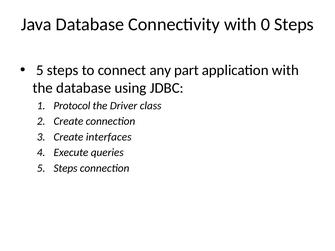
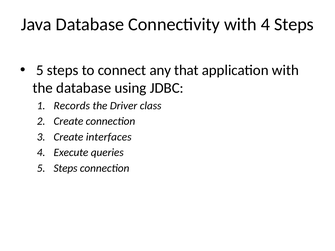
with 0: 0 -> 4 (265, 24)
part: part -> that (186, 70)
Protocol: Protocol -> Records (72, 106)
